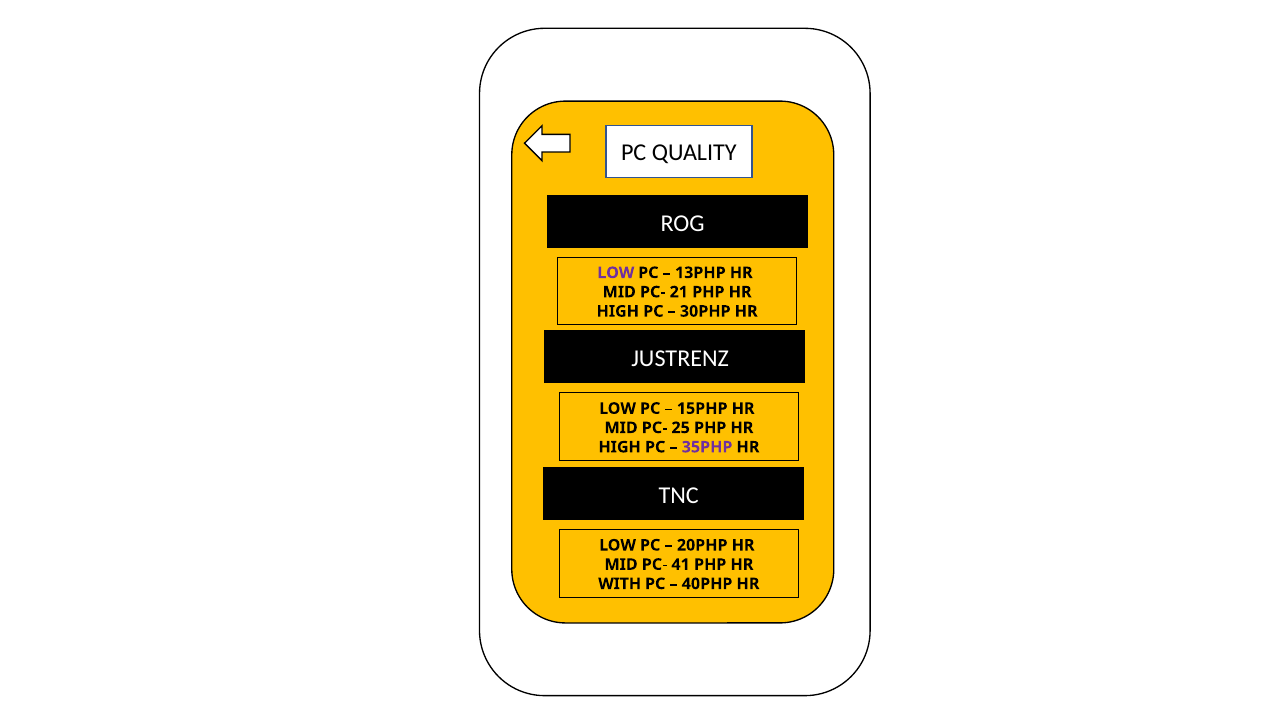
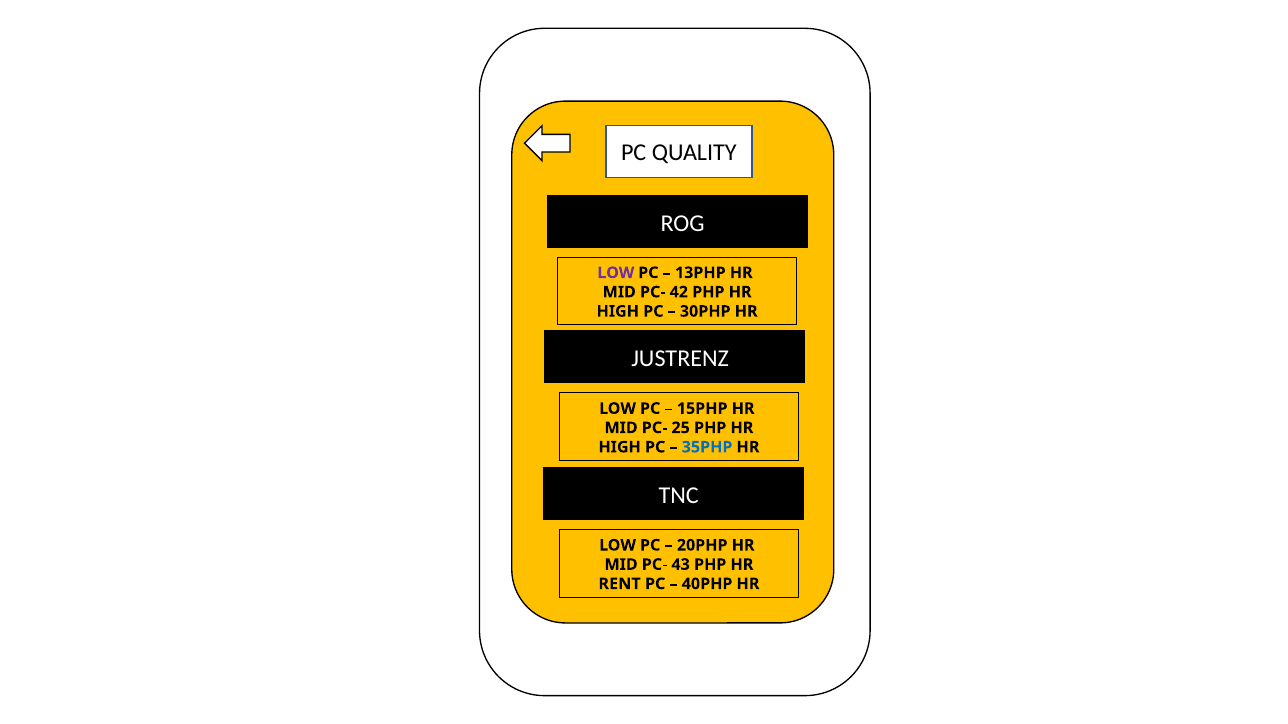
21: 21 -> 42 (679, 292)
35PHP colour: purple -> blue (707, 447)
41: 41 -> 43 (681, 565)
WITH: WITH -> RENT (620, 584)
